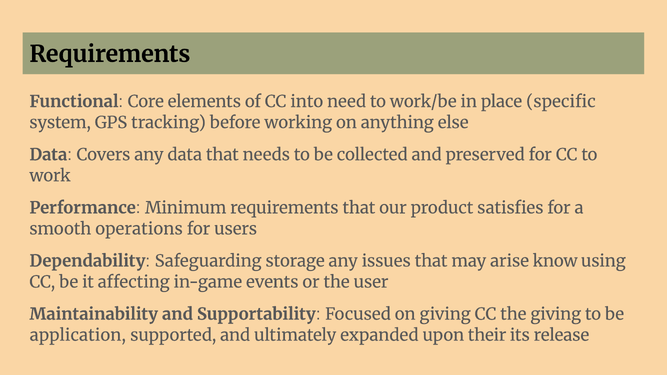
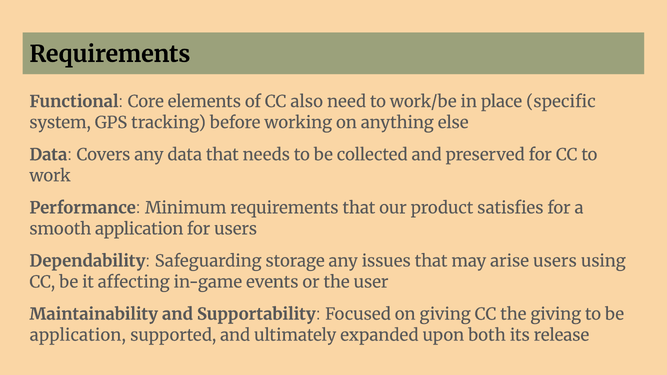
into: into -> also (307, 102)
smooth operations: operations -> application (139, 229)
arise know: know -> users (555, 261)
their: their -> both (487, 335)
